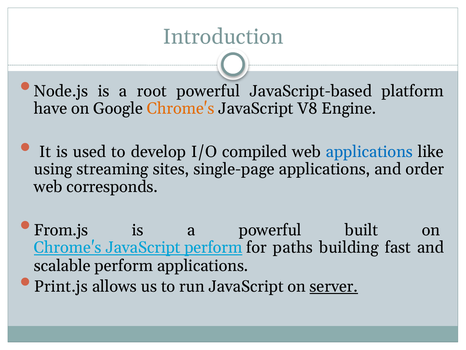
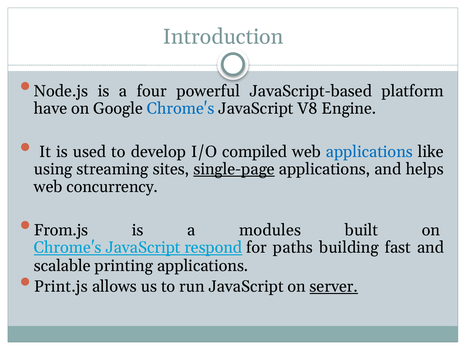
root: root -> four (152, 91)
Chrome's colour: orange -> blue (181, 108)
single-page underline: none -> present (234, 169)
order: order -> helps (425, 169)
corresponds: corresponds -> concurrency (112, 187)
a powerful: powerful -> modules (270, 230)
JavaScript perform: perform -> respond (213, 247)
scalable perform: perform -> printing (124, 266)
